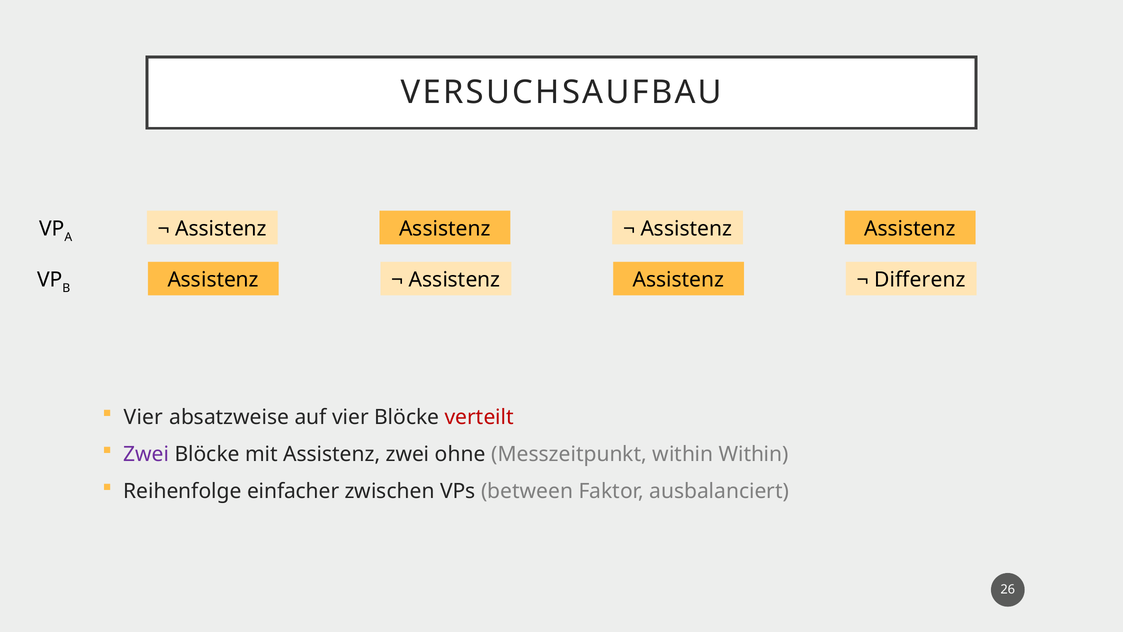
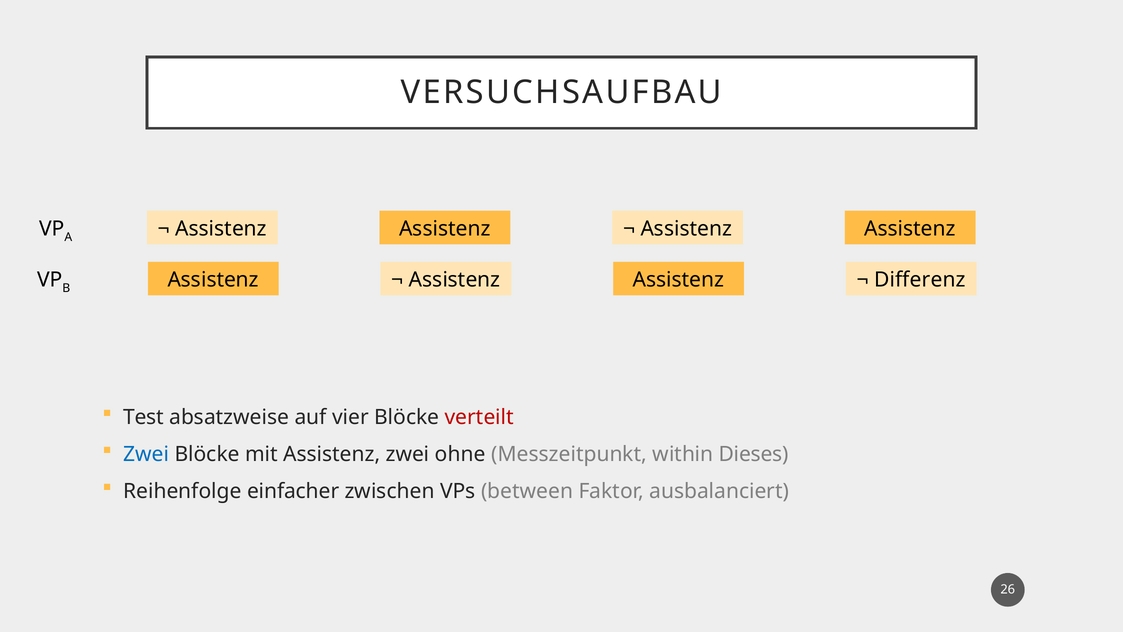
Vier: Vier -> Test (144, 417)
Zwei colour: purple -> blue (146, 454)
within Within: Within -> Dieses (754, 454)
